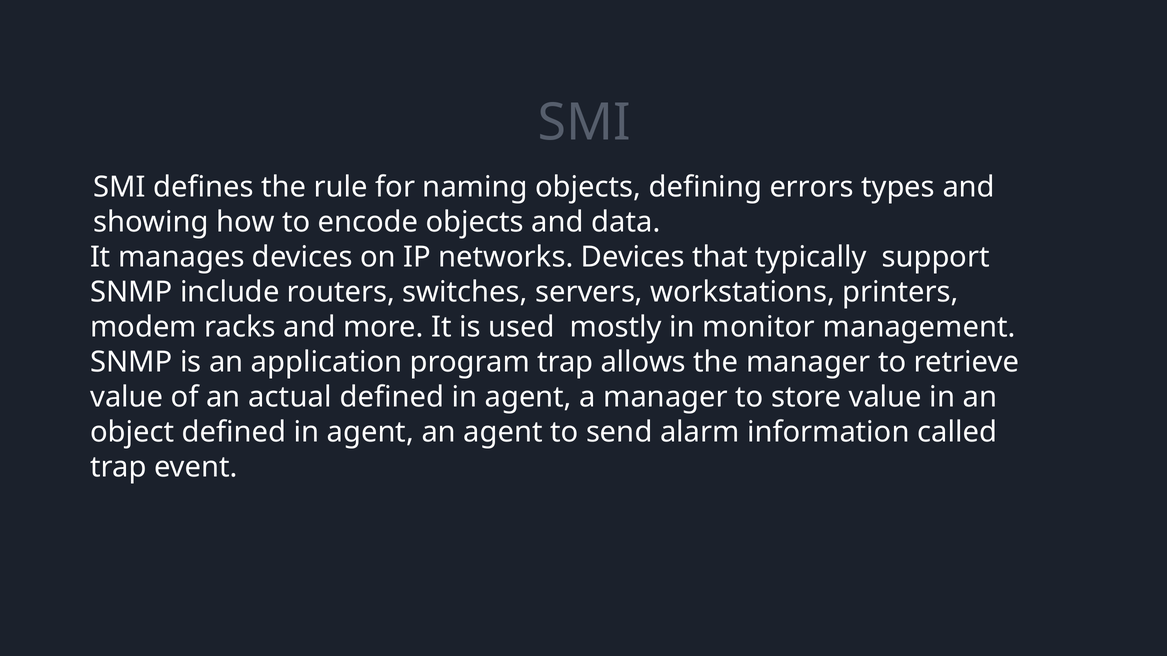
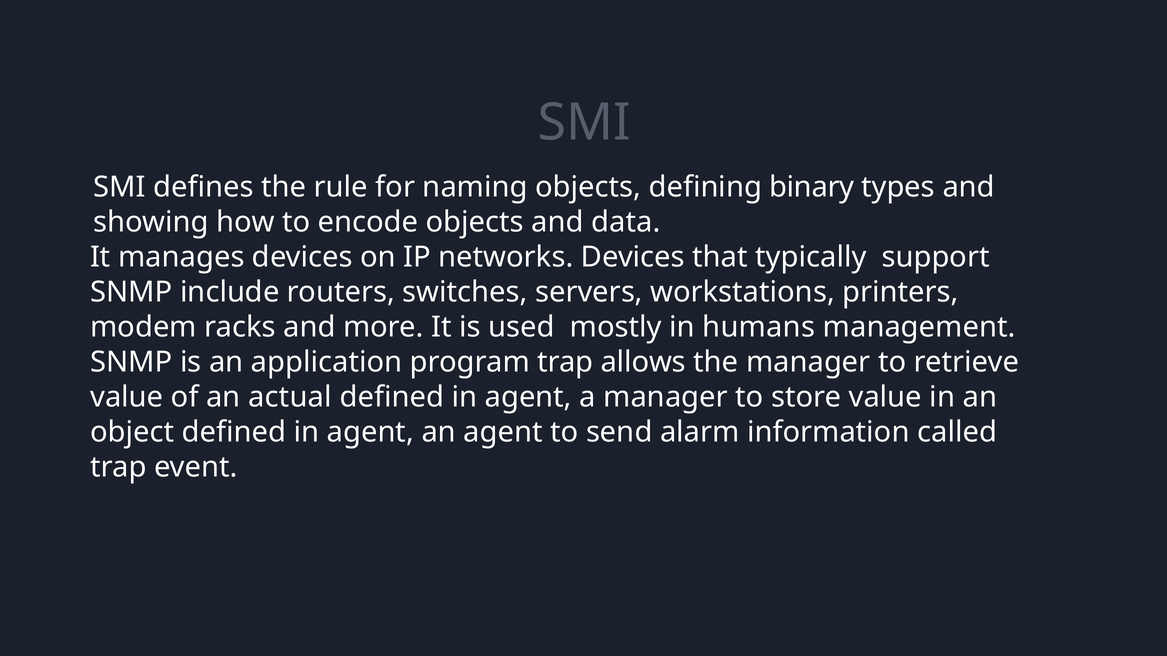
errors: errors -> binary (812, 187)
monitor: monitor -> humans (759, 327)
